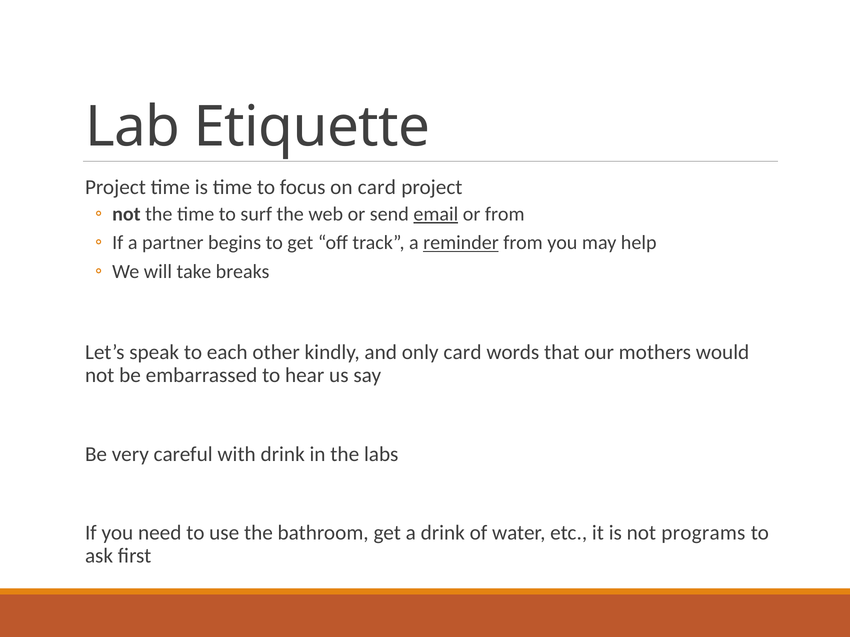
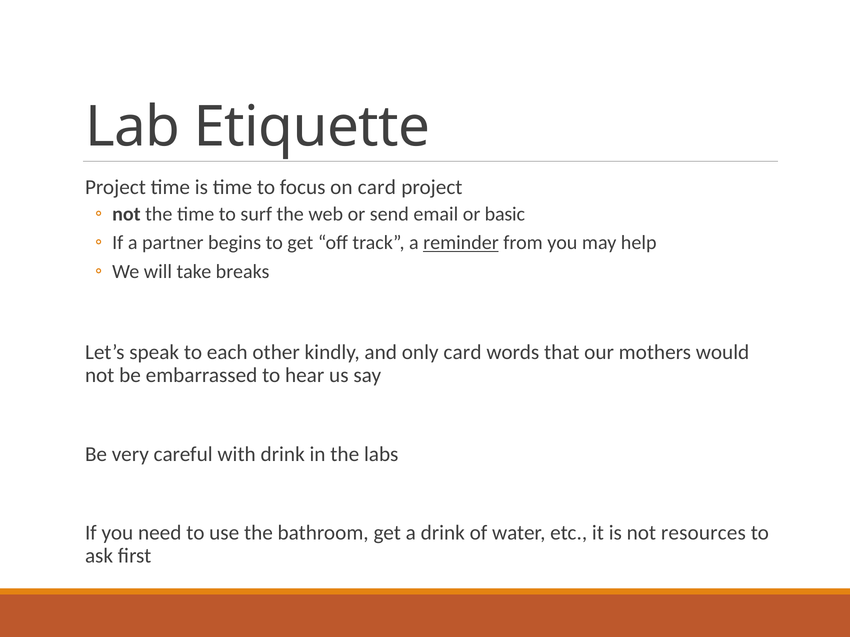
email underline: present -> none (436, 214)
or from: from -> basic (505, 214)
programs: programs -> resources (703, 533)
